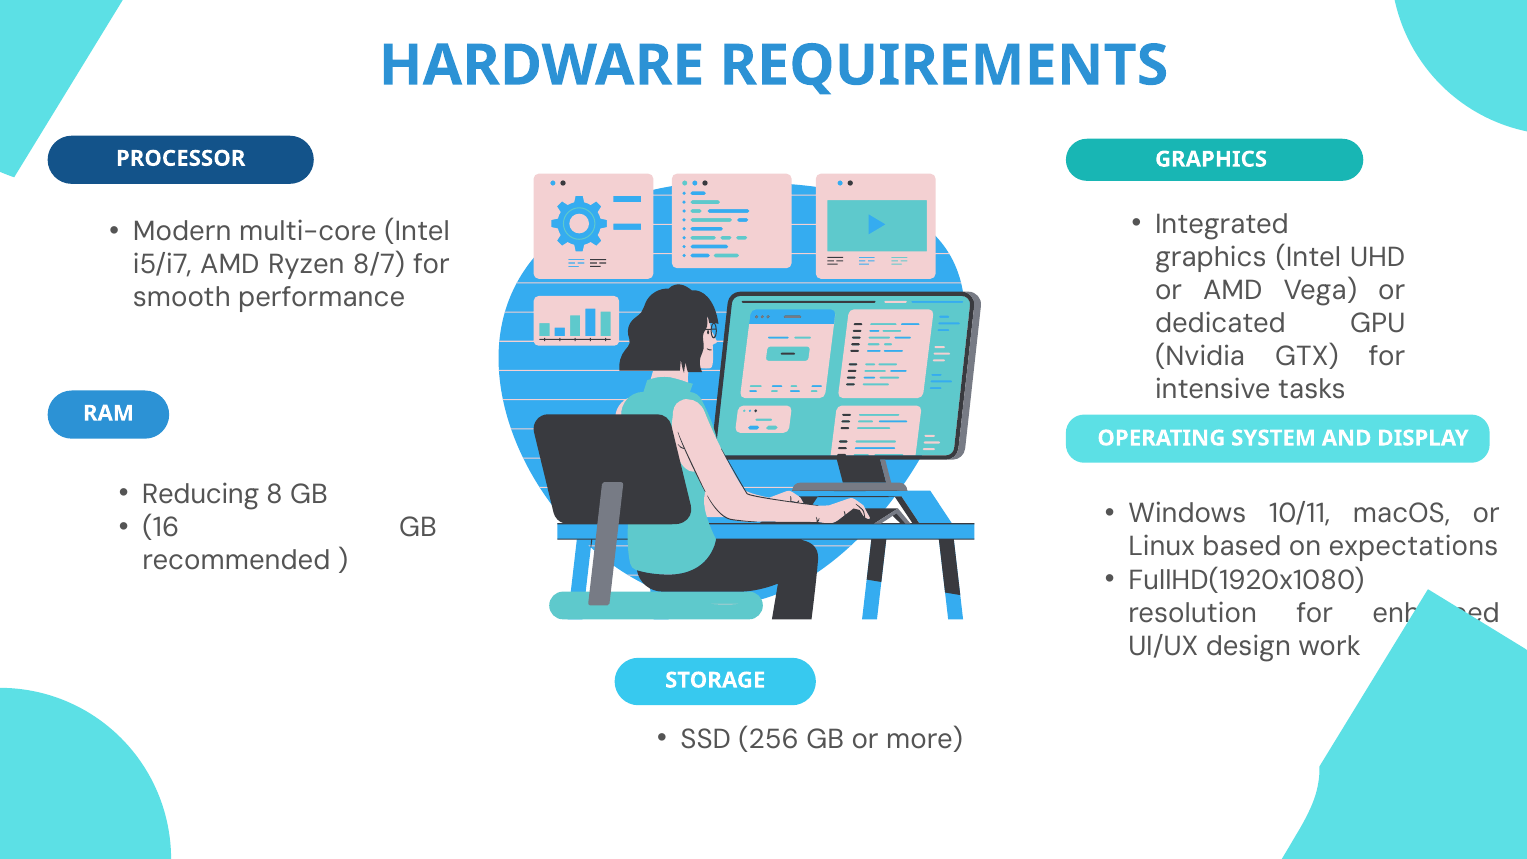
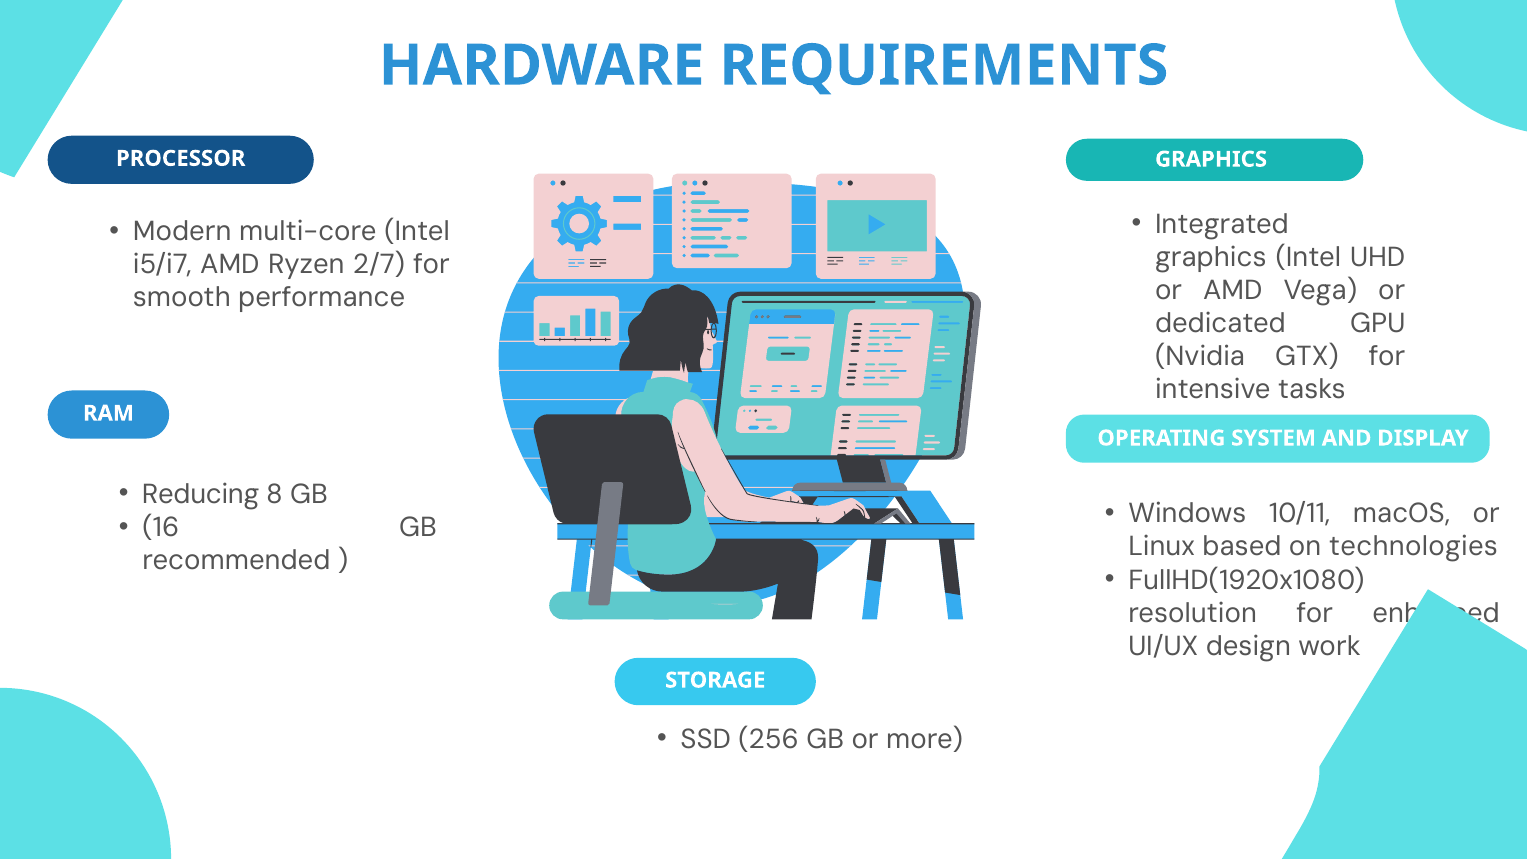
8/7: 8/7 -> 2/7 (379, 265)
expectations: expectations -> technologies (1413, 547)
